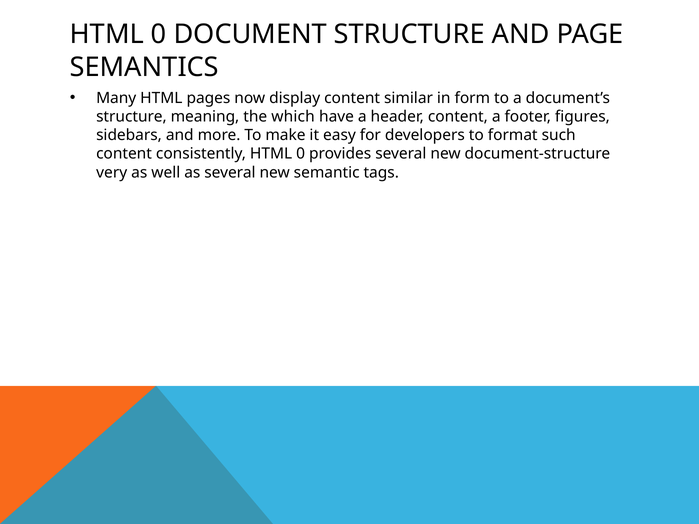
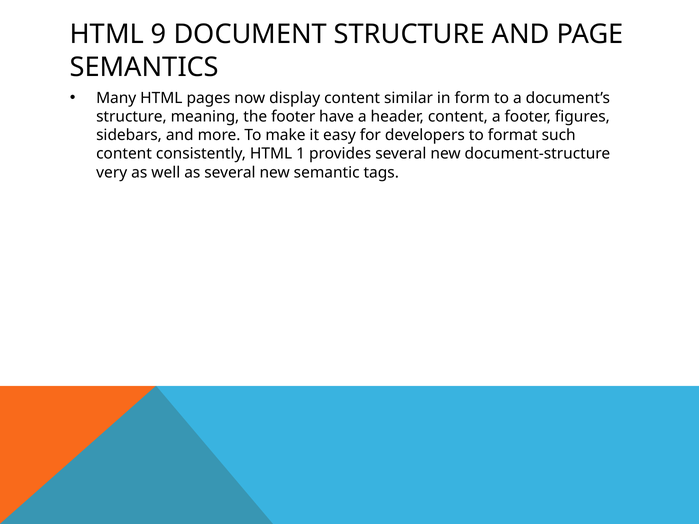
0: 0 -> 9 (159, 34)
the which: which -> footer (293, 117)
consistently HTML 0: 0 -> 1 (301, 154)
